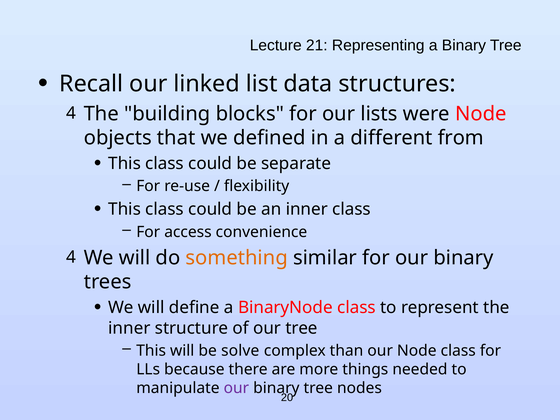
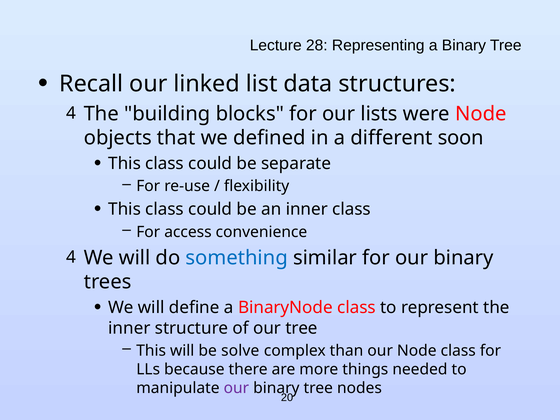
21: 21 -> 28 (317, 45)
from: from -> soon (461, 138)
something colour: orange -> blue (237, 258)
